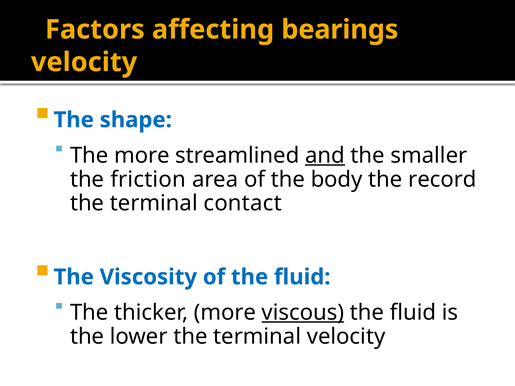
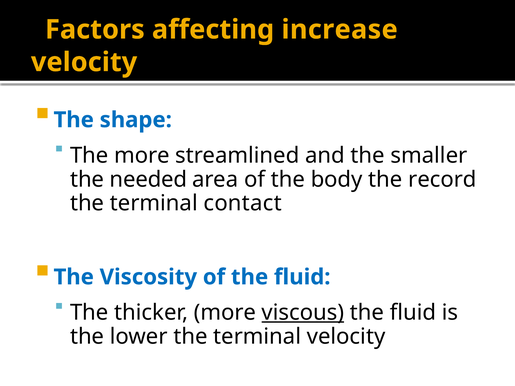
bearings: bearings -> increase (340, 30)
and underline: present -> none (325, 156)
friction: friction -> needed (148, 179)
